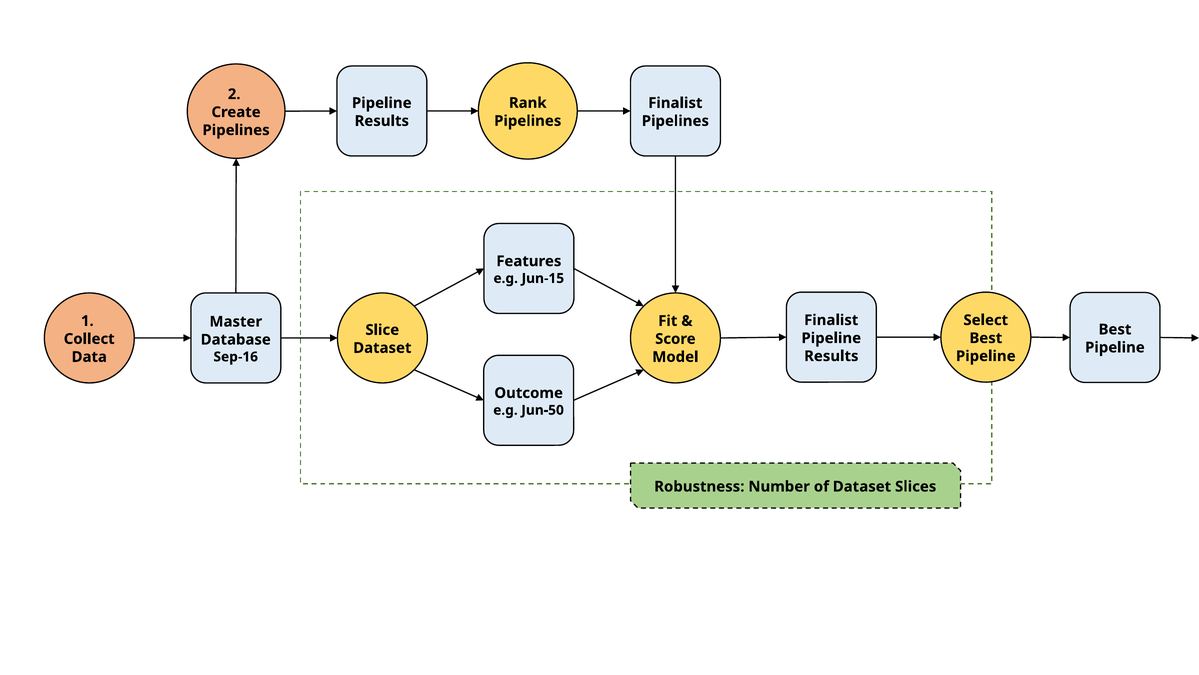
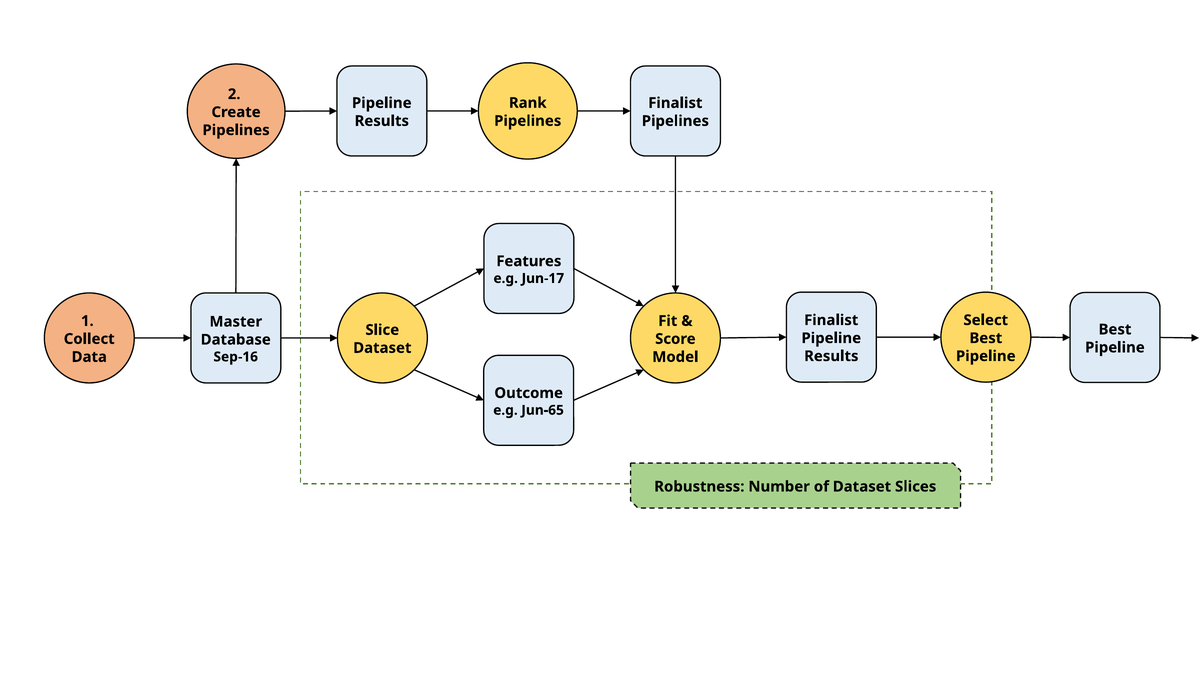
Jun-15: Jun-15 -> Jun-17 (543, 278)
Jun-50: Jun-50 -> Jun-65 (543, 410)
